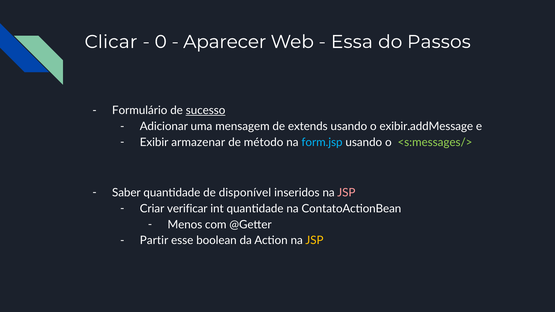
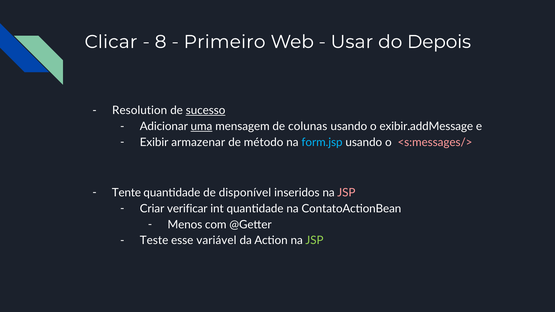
0: 0 -> 8 (161, 42)
Aparecer: Aparecer -> Primeiro (225, 42)
Essa: Essa -> Usar (352, 42)
Passos: Passos -> Depois (439, 42)
Formulário: Formulário -> Resolution (140, 111)
uma underline: none -> present (201, 126)
extends: extends -> colunas (308, 126)
<s:messages/> colour: light green -> pink (435, 142)
Saber: Saber -> Tente (126, 193)
Partir: Partir -> Teste (154, 241)
boolean: boolean -> variável (216, 241)
JSP colour: yellow -> light green (314, 241)
